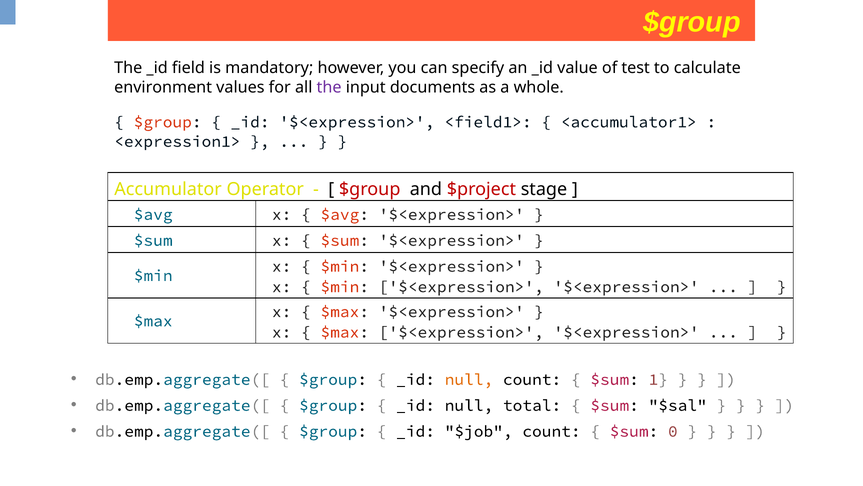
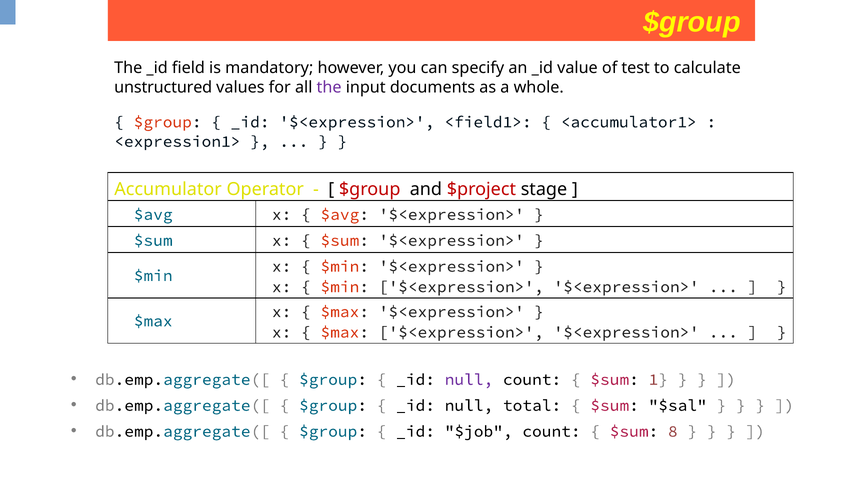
environment: environment -> unstructured (163, 87)
null colour: orange -> purple (469, 379)
0: 0 -> 8 (673, 431)
